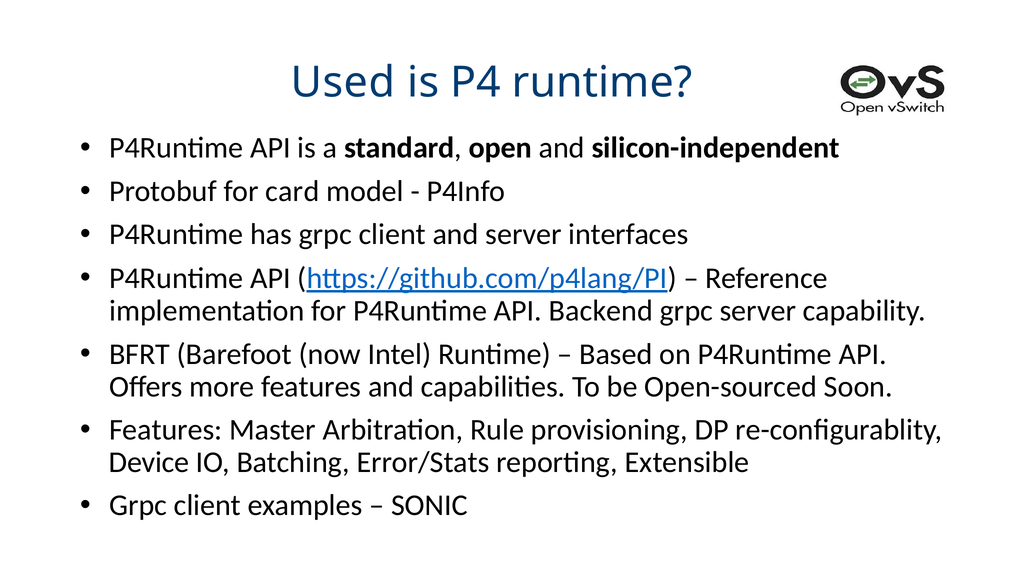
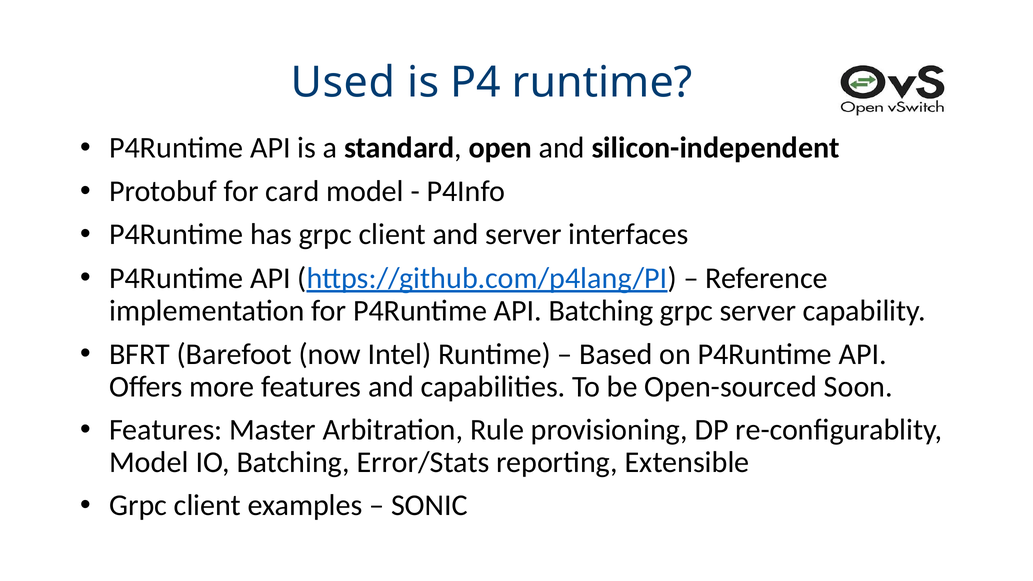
API Backend: Backend -> Batching (601, 311)
Device: Device -> Model (149, 462)
